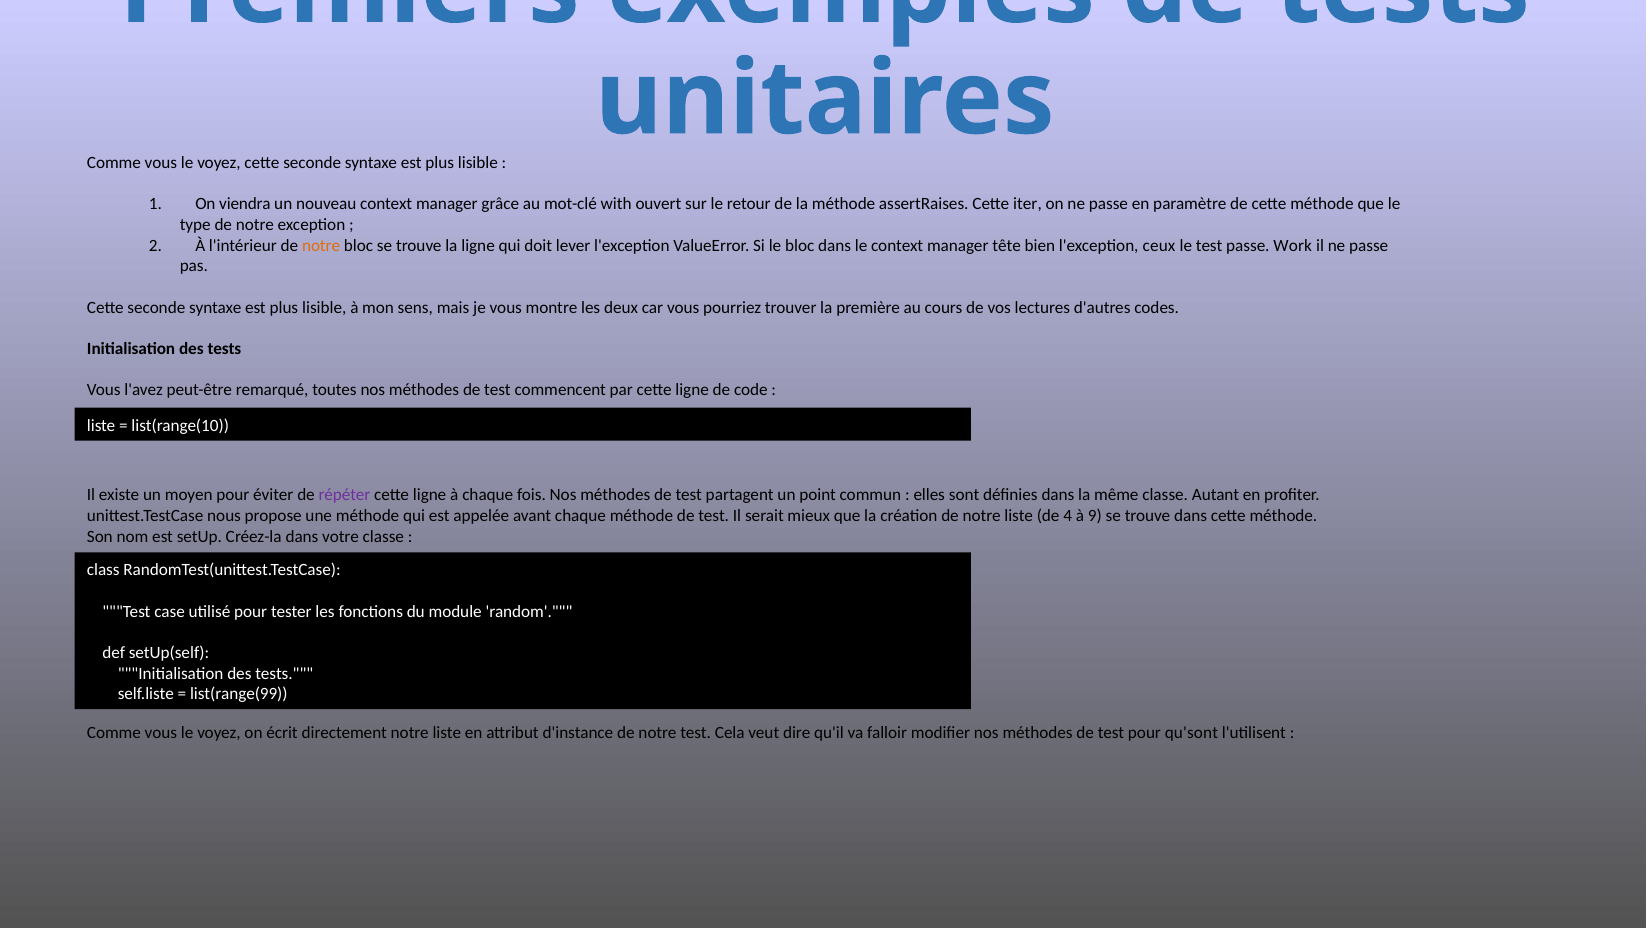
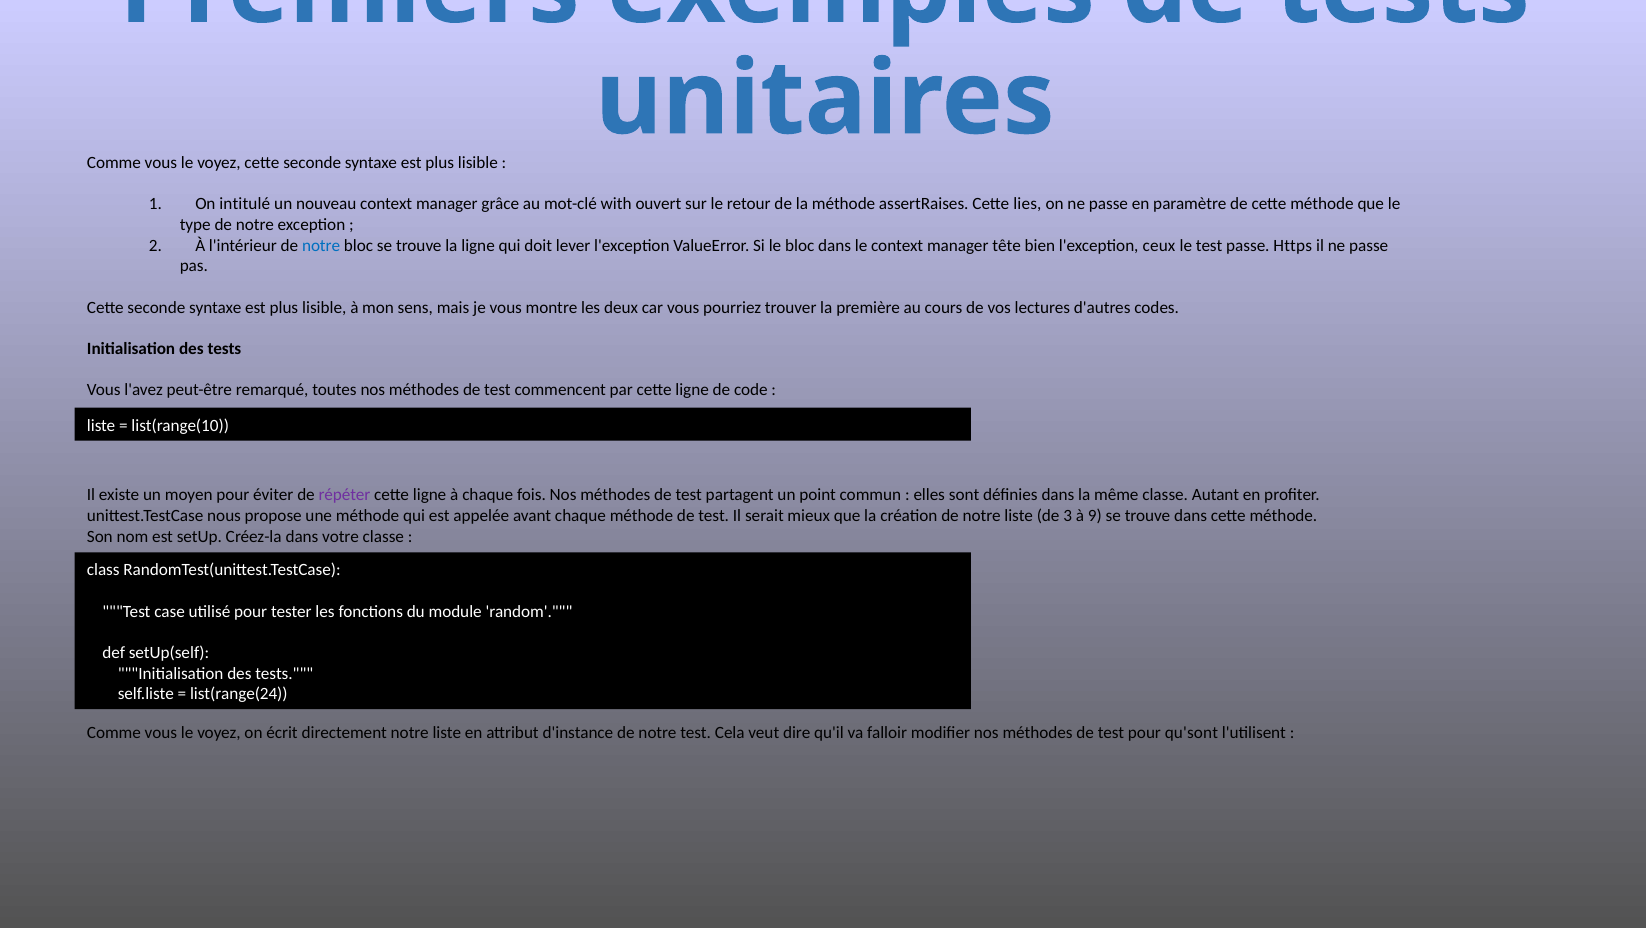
viendra: viendra -> intitulé (245, 204)
iter: iter -> lies (1027, 204)
notre colour: orange -> blue (321, 246)
Work: Work -> Https (1293, 246)
4: 4 -> 3 (1068, 516)
list(range(99: list(range(99 -> list(range(24 (239, 694)
